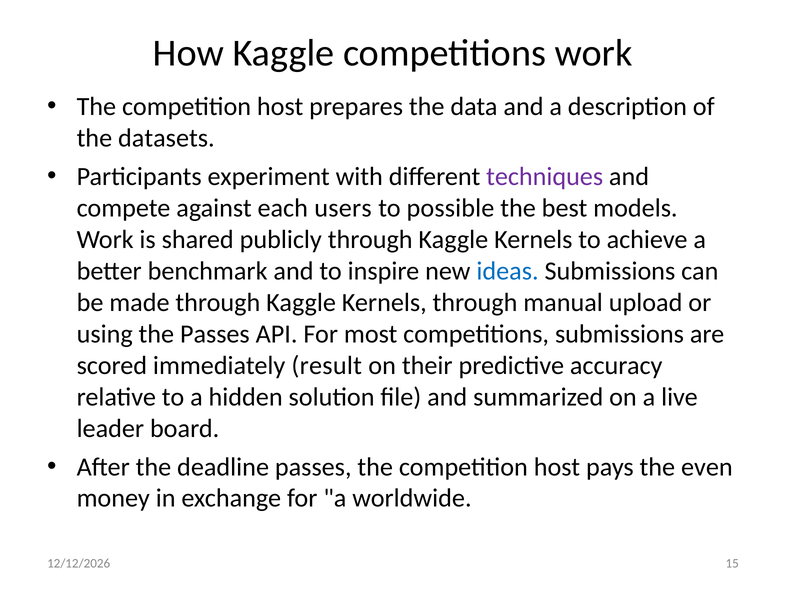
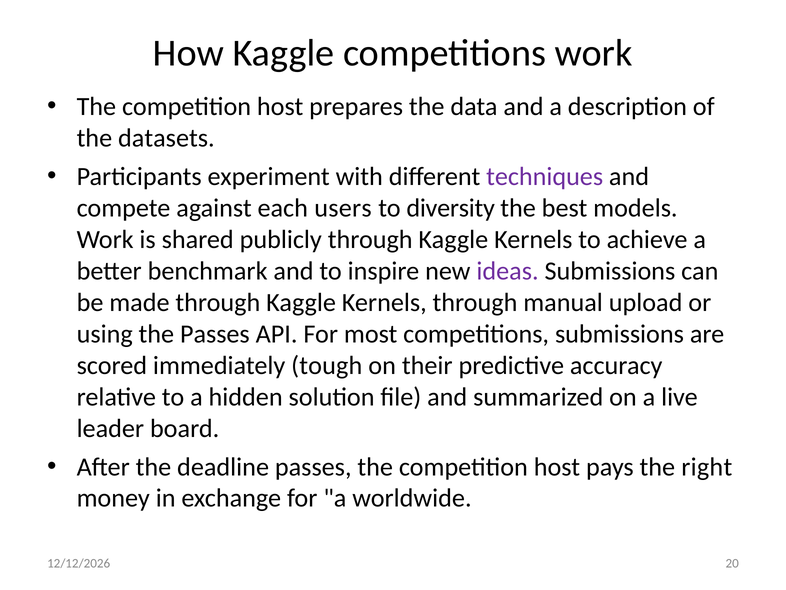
possible: possible -> diversity (451, 208)
ideas colour: blue -> purple (508, 271)
result: result -> tough (327, 365)
even: even -> right (707, 466)
15: 15 -> 20 (732, 563)
